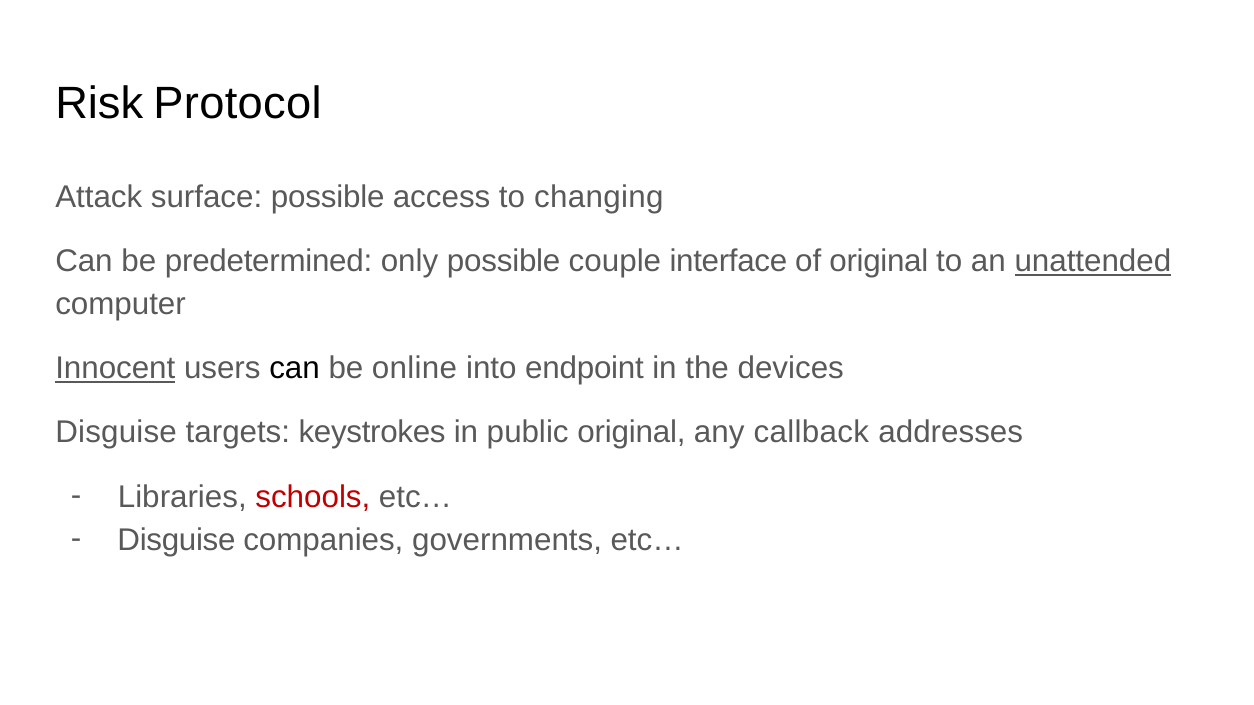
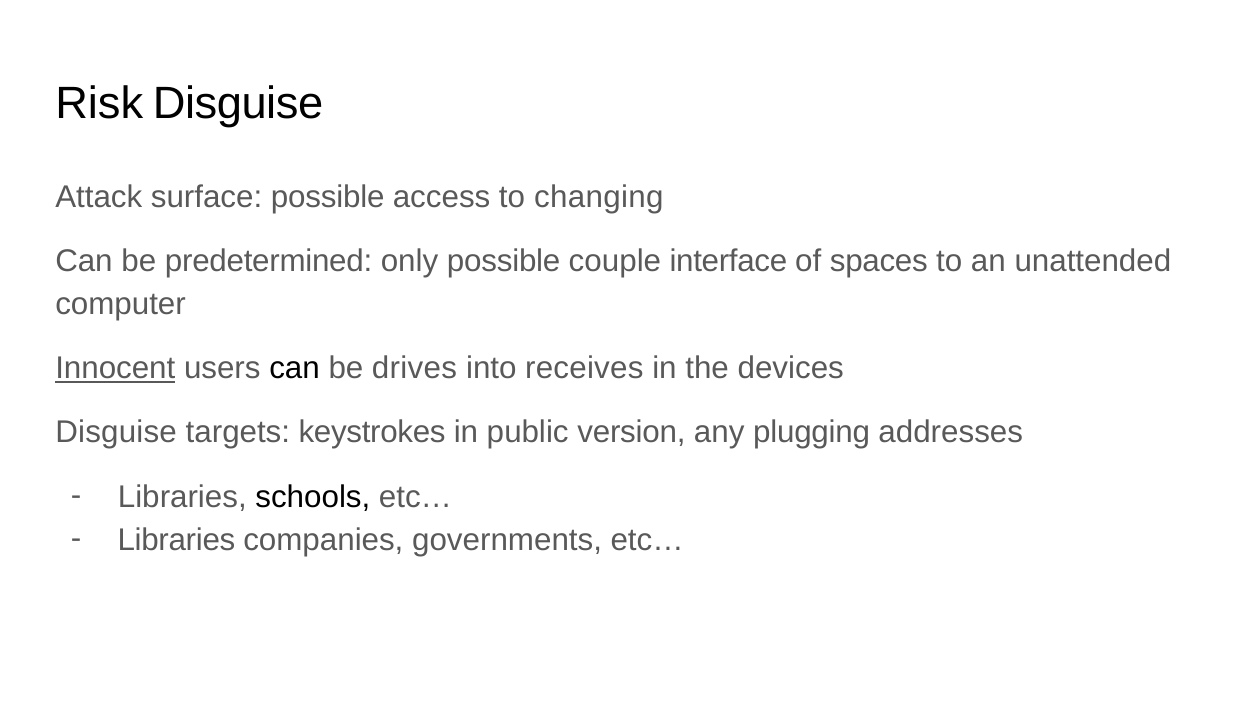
Risk Protocol: Protocol -> Disguise (238, 104)
of original: original -> spaces (879, 261)
unattended underline: present -> none (1093, 261)
online: online -> drives (415, 369)
endpoint: endpoint -> receives (584, 369)
public original: original -> version (631, 433)
callback: callback -> plugging (812, 433)
schools colour: red -> black (313, 497)
Disguise: Disguise -> Libraries (176, 540)
